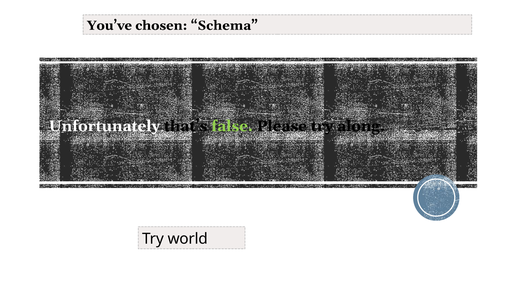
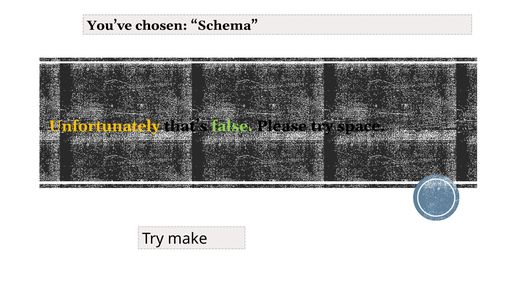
Unfortunately colour: white -> yellow (105, 126)
along: along -> space (361, 126)
world: world -> make (188, 239)
